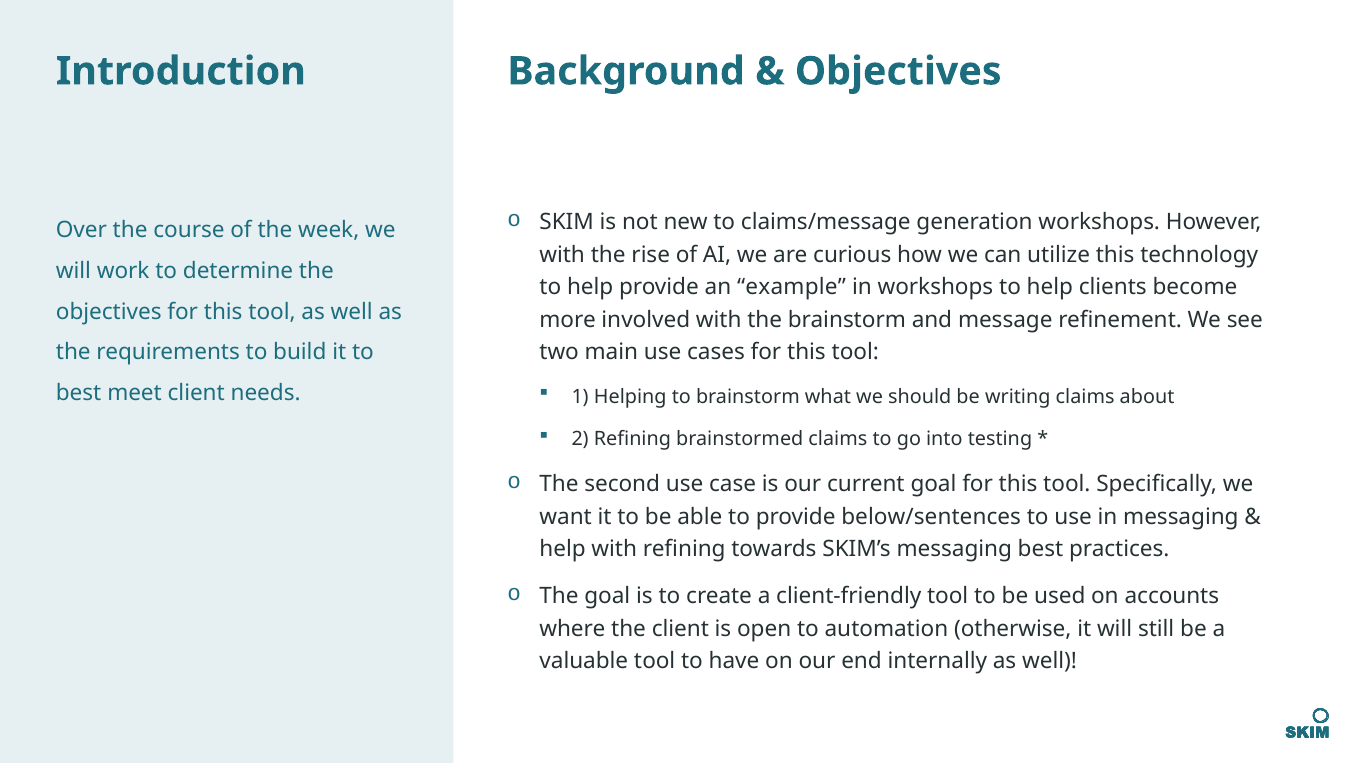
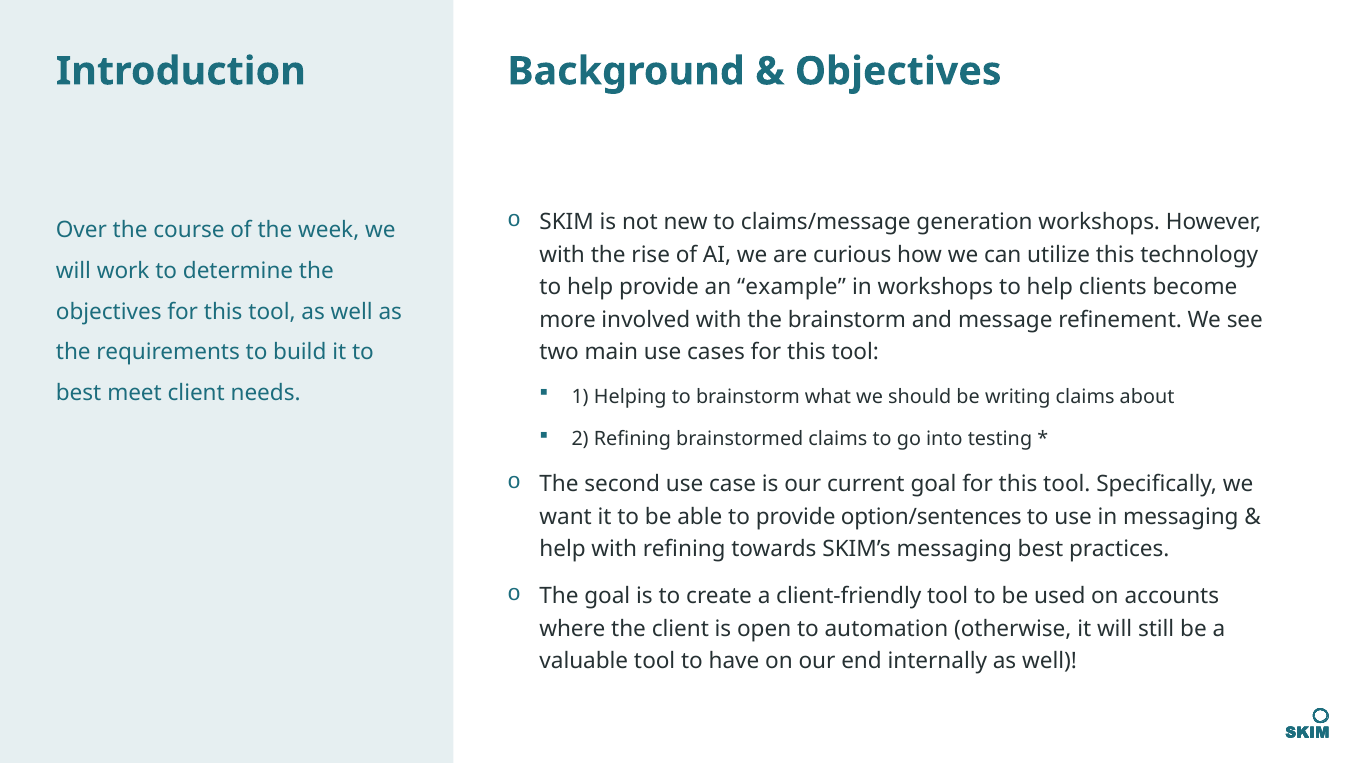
below/sentences: below/sentences -> option/sentences (931, 517)
